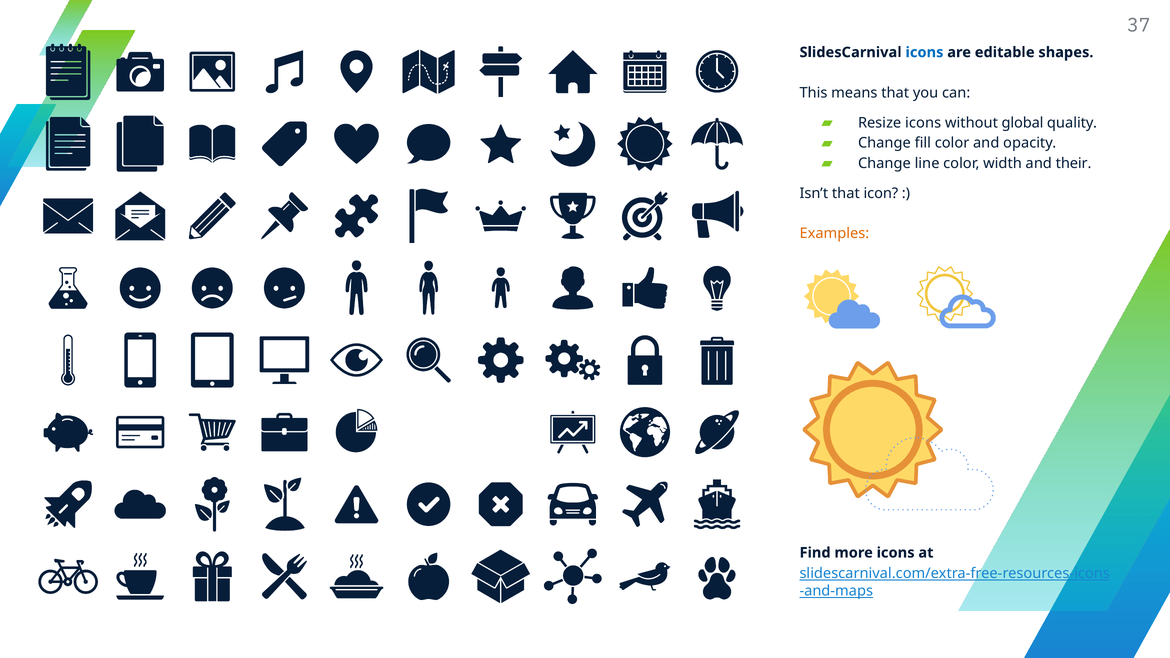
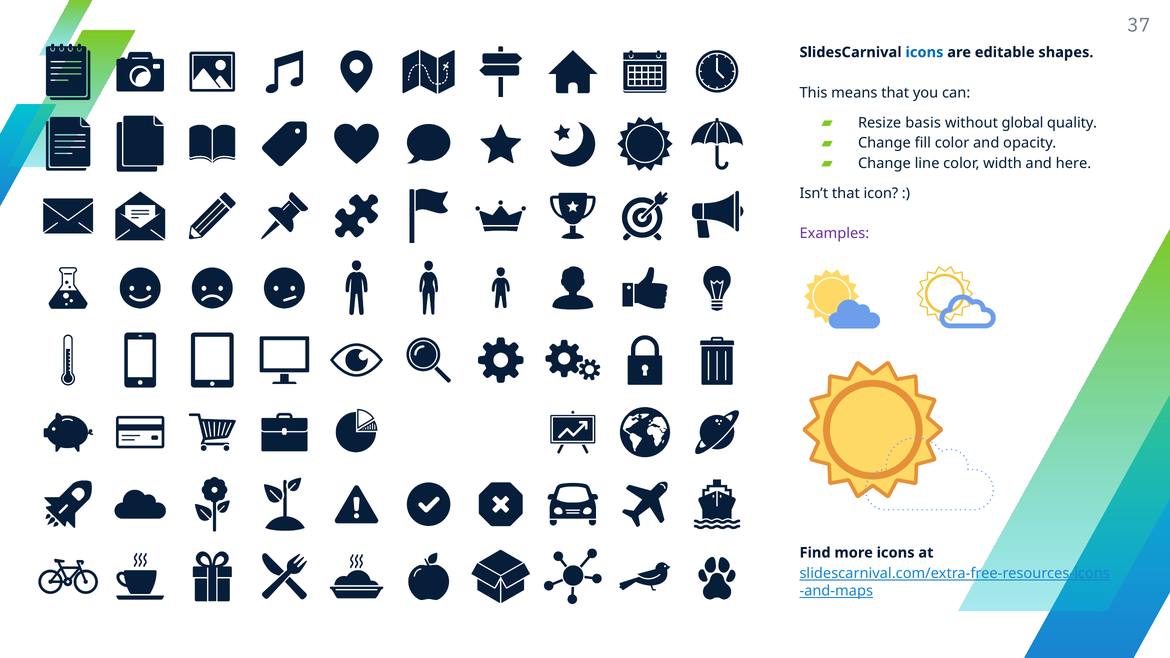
Resize icons: icons -> basis (923, 123)
their: their -> here (1074, 163)
Examples colour: orange -> purple (834, 234)
